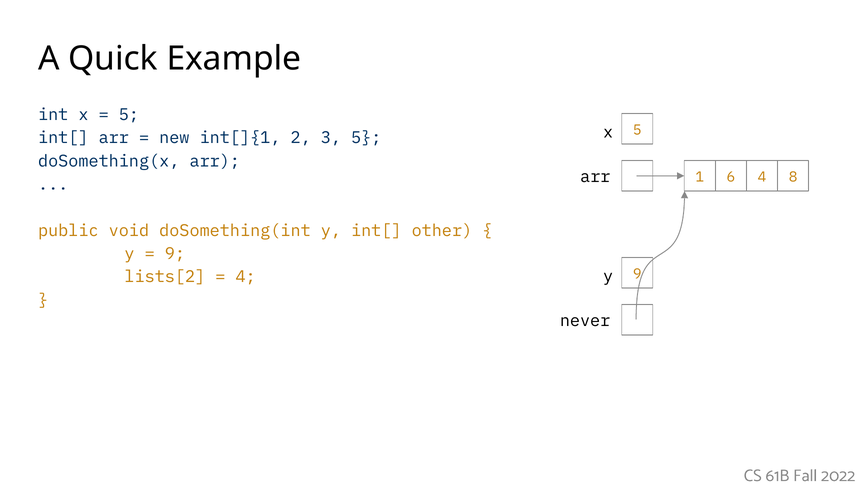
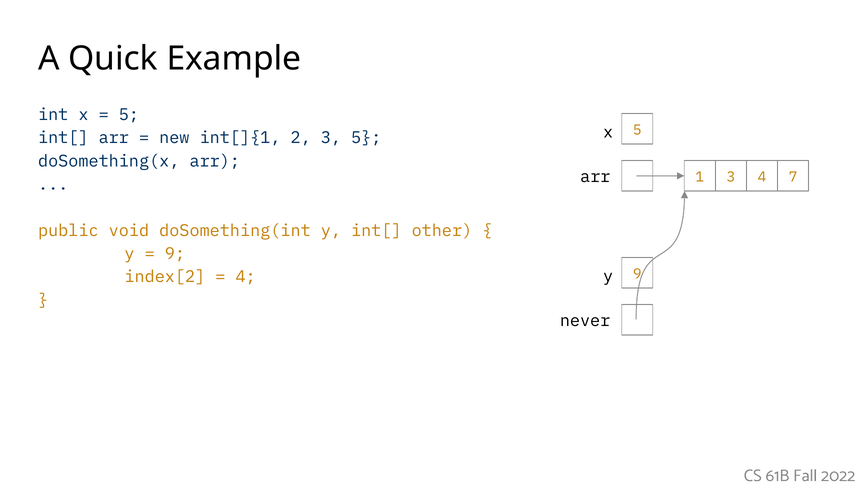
1 6: 6 -> 3 (731, 177)
8: 8 -> 7 (793, 177)
lists[2: lists[2 -> index[2 (165, 277)
